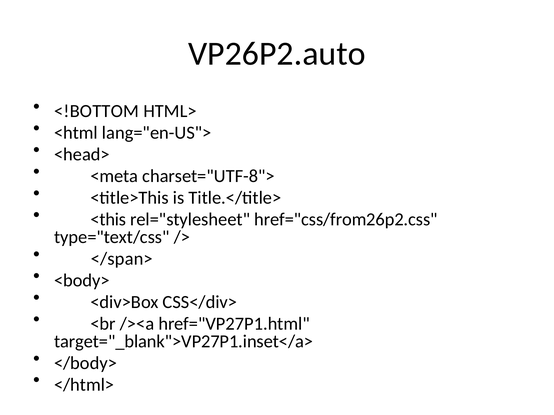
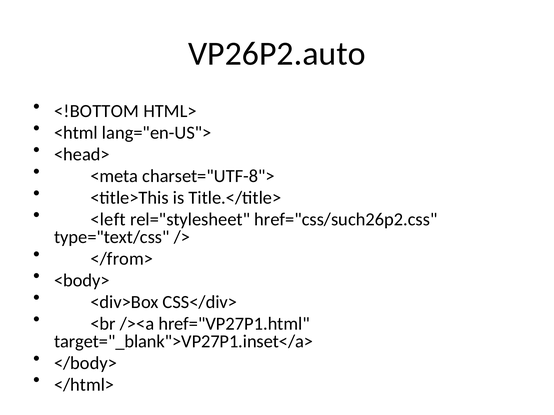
<this: <this -> <left (108, 220)
href="css/from26p2.css: href="css/from26p2.css -> href="css/such26p2.css (346, 220)
</span>: </span> -> </from> (122, 259)
